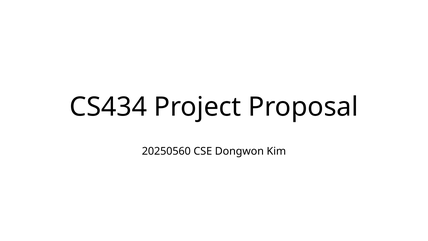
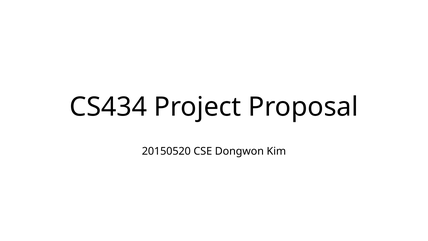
20250560: 20250560 -> 20150520 (166, 151)
